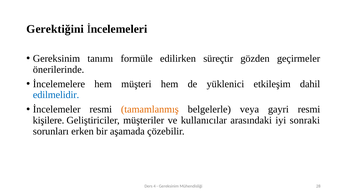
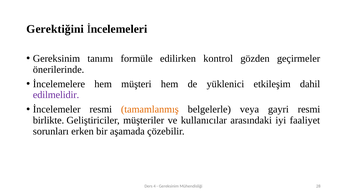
süreçtir: süreçtir -> kontrol (218, 59)
edilmelidir colour: blue -> purple (56, 95)
kişilere: kişilere -> birlikte (49, 120)
sonraki: sonraki -> faaliyet (305, 120)
